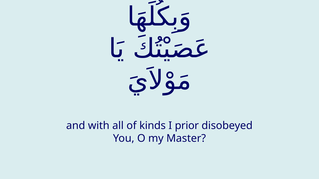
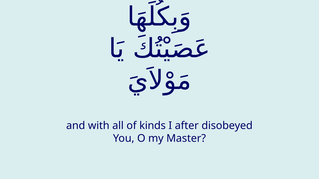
prior: prior -> after (187, 126)
